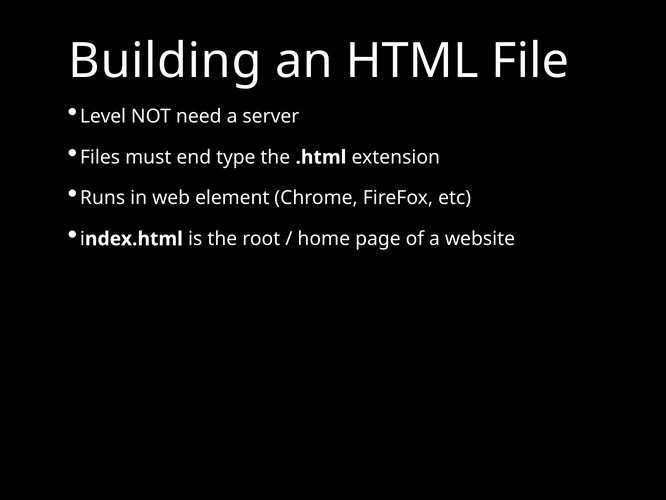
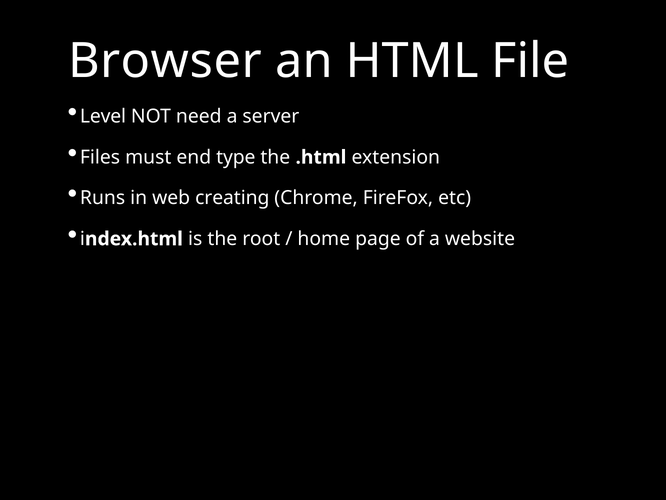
Building: Building -> Browser (165, 61)
element: element -> creating (232, 198)
